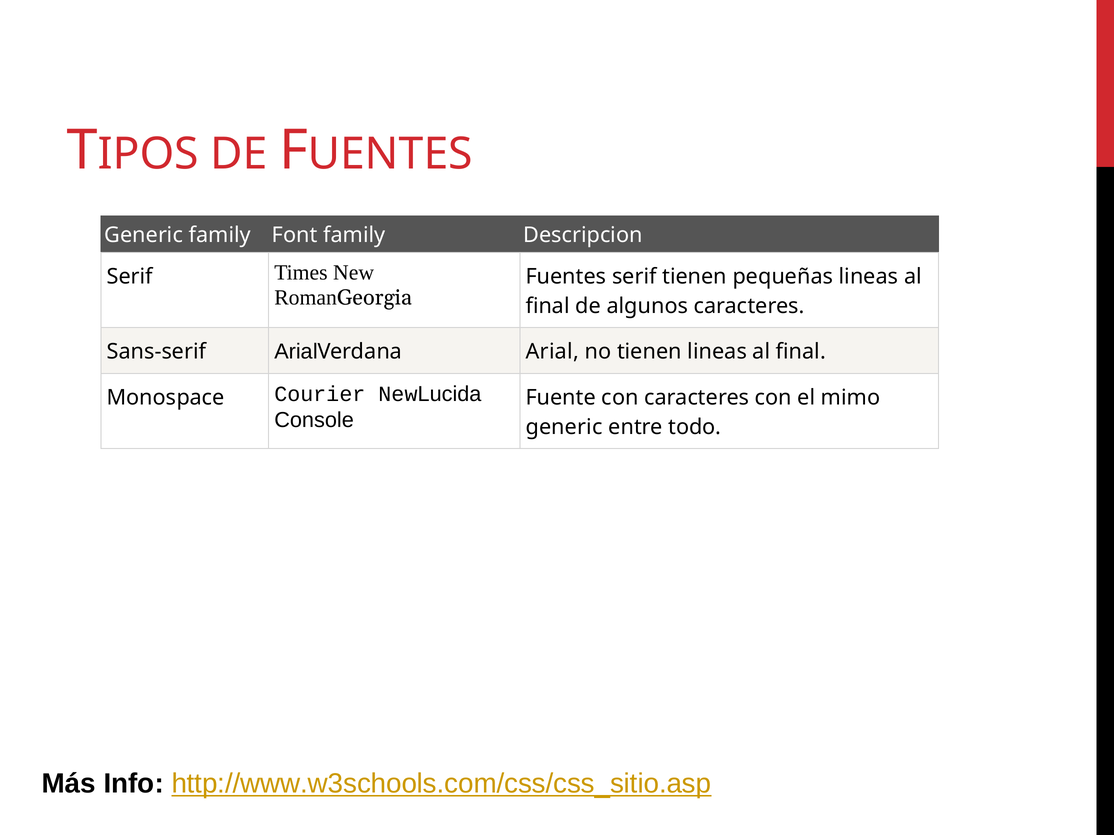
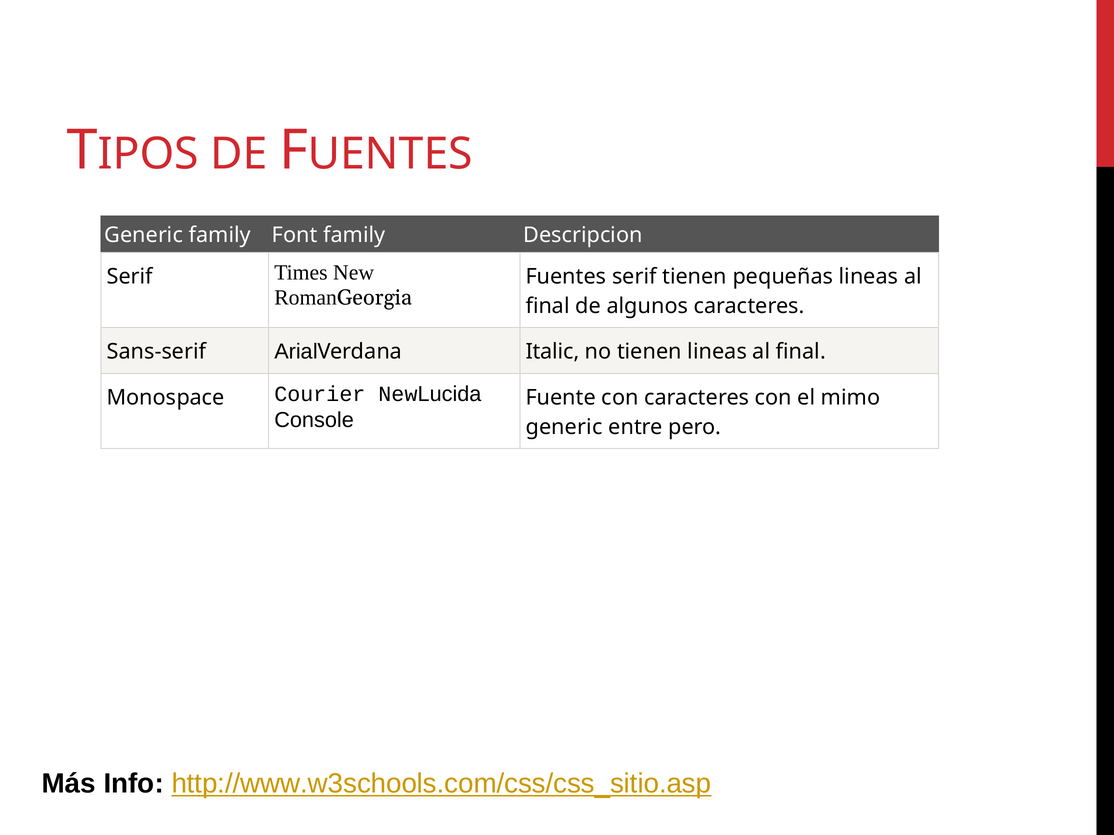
Arial: Arial -> Italic (553, 352)
todo: todo -> pero (695, 427)
